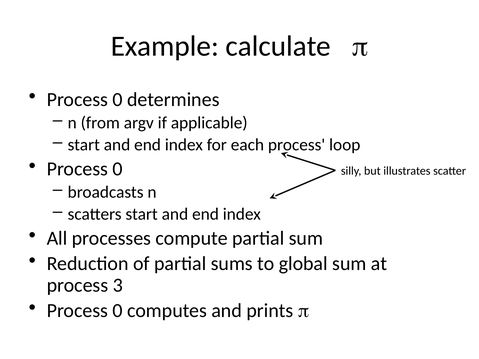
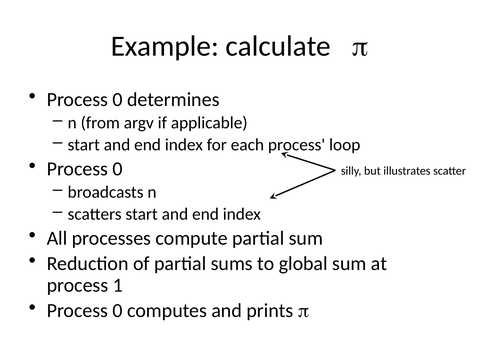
3: 3 -> 1 (118, 285)
